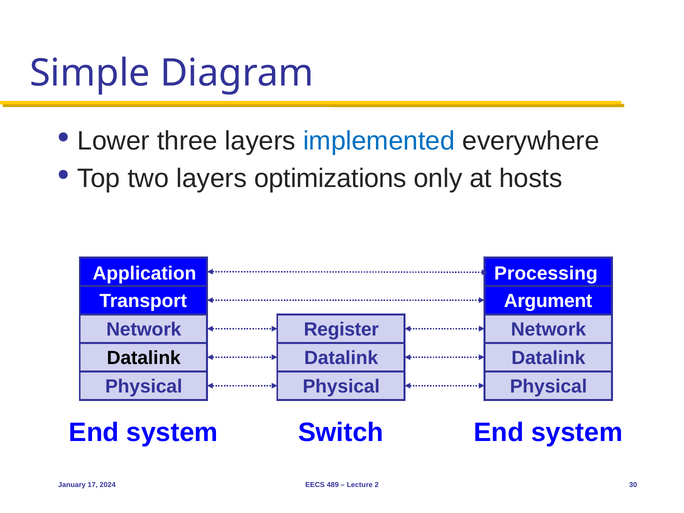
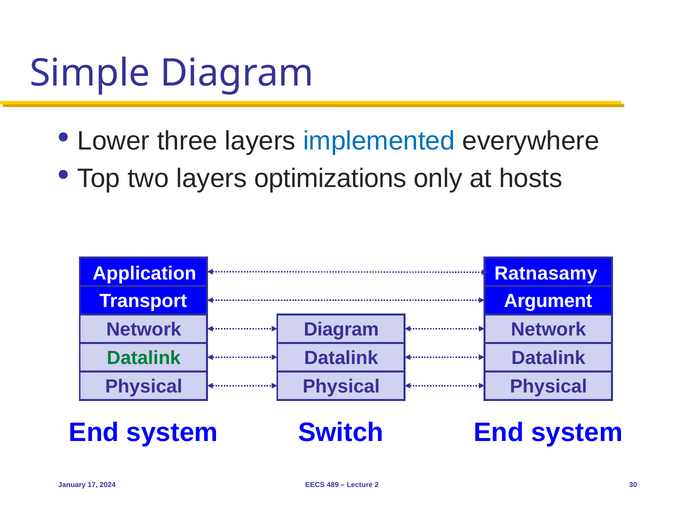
Processing: Processing -> Ratnasamy (546, 274)
Register: Register -> Diagram (341, 329)
Datalink colour: black -> green (144, 358)
